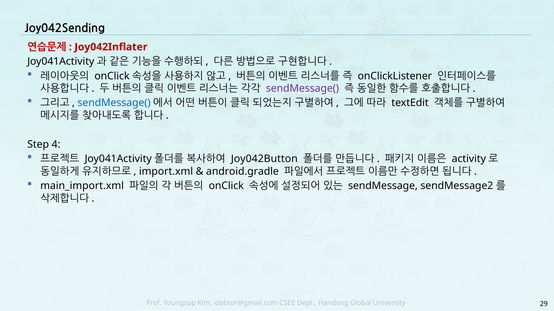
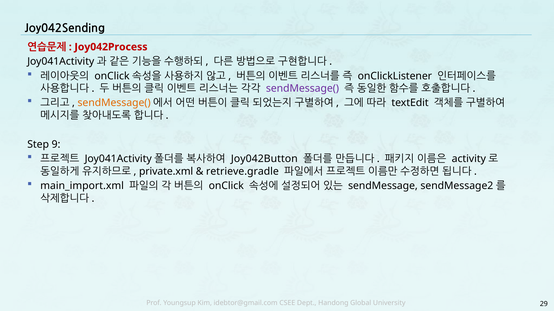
Joy042Inflater: Joy042Inflater -> Joy042Process (111, 47)
sendMessage( colour: blue -> orange (114, 103)
4: 4 -> 9 (56, 145)
import.xml: import.xml -> private.xml (166, 172)
android.gradle: android.gradle -> retrieve.gradle (242, 172)
